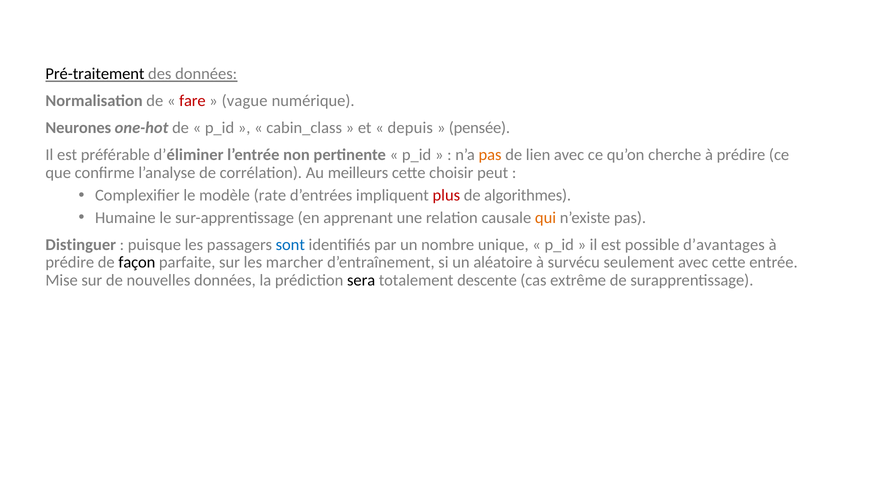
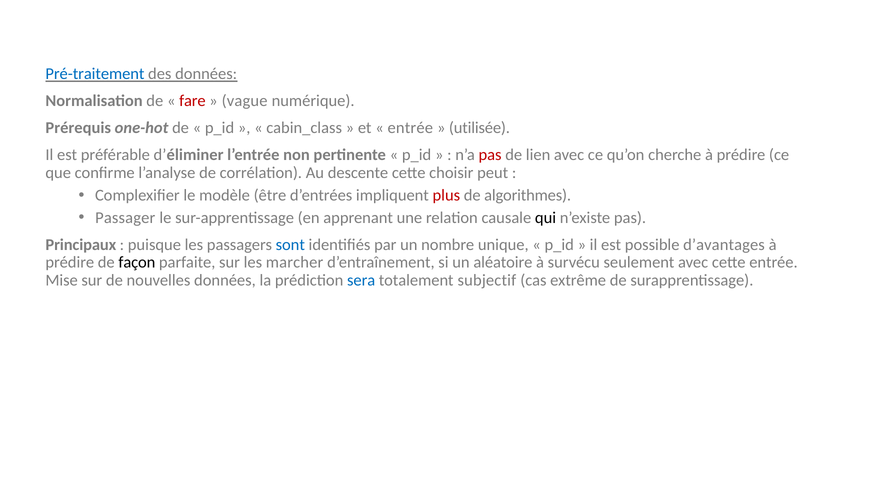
Pré-traitement colour: black -> blue (95, 74)
Neurones: Neurones -> Prérequis (78, 128)
depuis: depuis -> entrée (410, 128)
pensée: pensée -> utilisée (479, 128)
pas colour: orange -> red (490, 155)
meilleurs: meilleurs -> descente (358, 173)
rate: rate -> être (270, 195)
Humaine: Humaine -> Passager (125, 218)
qui colour: orange -> black (546, 218)
Distinguer: Distinguer -> Principaux (81, 245)
sera colour: black -> blue (361, 281)
descente: descente -> subjectif (487, 281)
